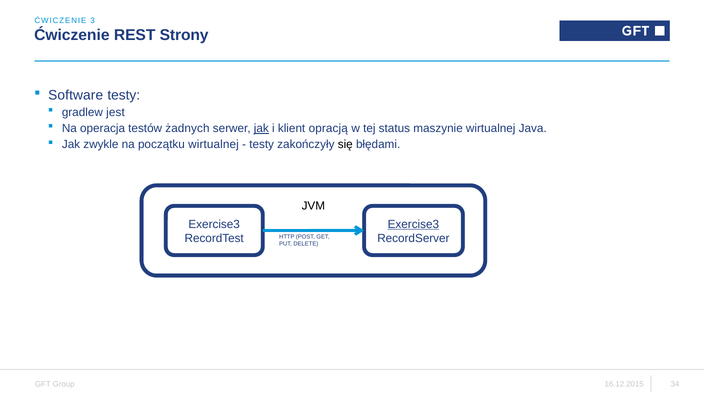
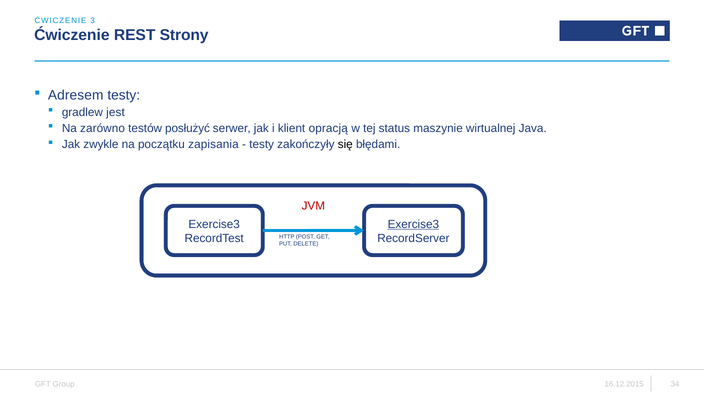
Software: Software -> Adresem (76, 95)
operacja: operacja -> zarówno (103, 129)
żadnych: żadnych -> posłużyć (188, 129)
jak underline: present -> none (261, 129)
początku wirtualnej: wirtualnej -> zapisania (213, 145)
JVM colour: black -> red (313, 206)
